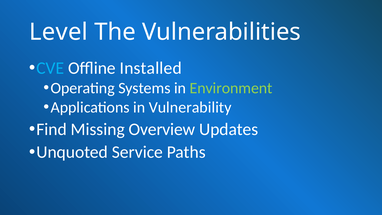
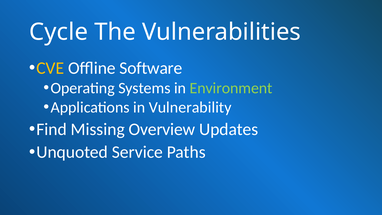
Level: Level -> Cycle (59, 32)
CVE colour: light blue -> yellow (50, 68)
Installed: Installed -> Software (151, 68)
